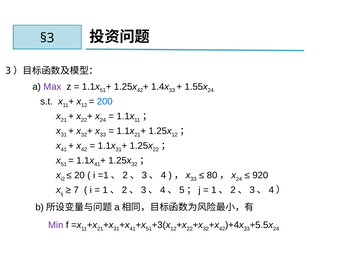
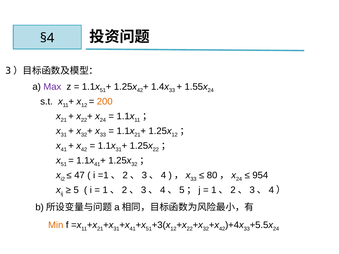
§3: §3 -> §4 (47, 38)
200 colour: blue -> orange (105, 102)
20: 20 -> 47 (79, 176)
920: 920 -> 954 (260, 176)
7: 7 -> 5 (76, 190)
Min colour: purple -> orange (56, 225)
